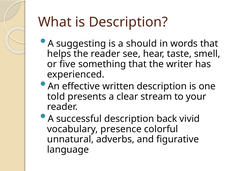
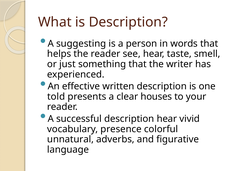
should: should -> person (142, 44)
five: five -> just (67, 64)
stream: stream -> houses (156, 97)
description back: back -> hear (167, 119)
